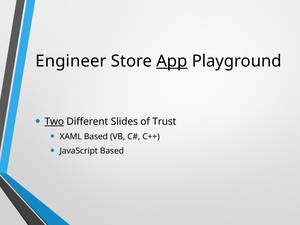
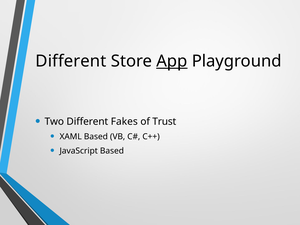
Engineer: Engineer -> Different (71, 61)
Two underline: present -> none (54, 122)
Slides: Slides -> Fakes (124, 122)
